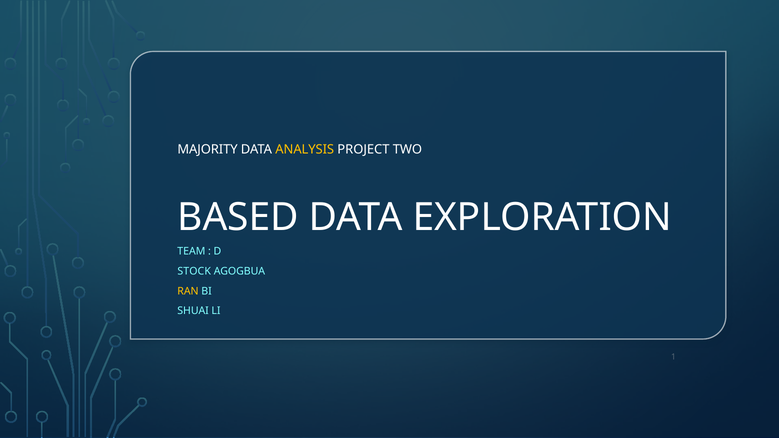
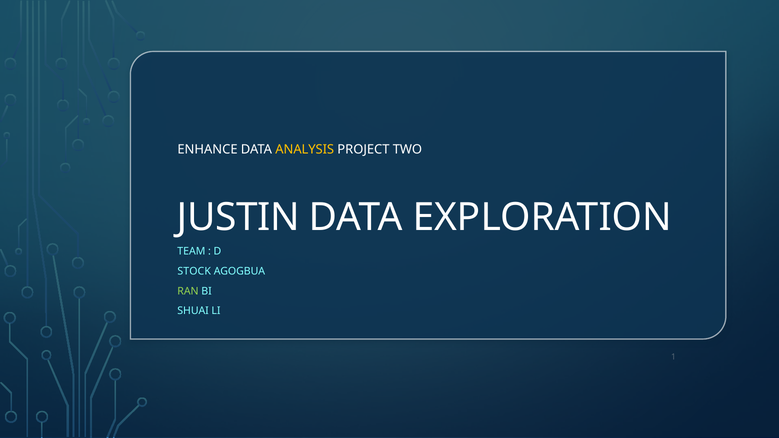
MAJORITY: MAJORITY -> ENHANCE (208, 149)
BASED: BASED -> JUSTIN (238, 217)
RAN colour: yellow -> light green (188, 291)
